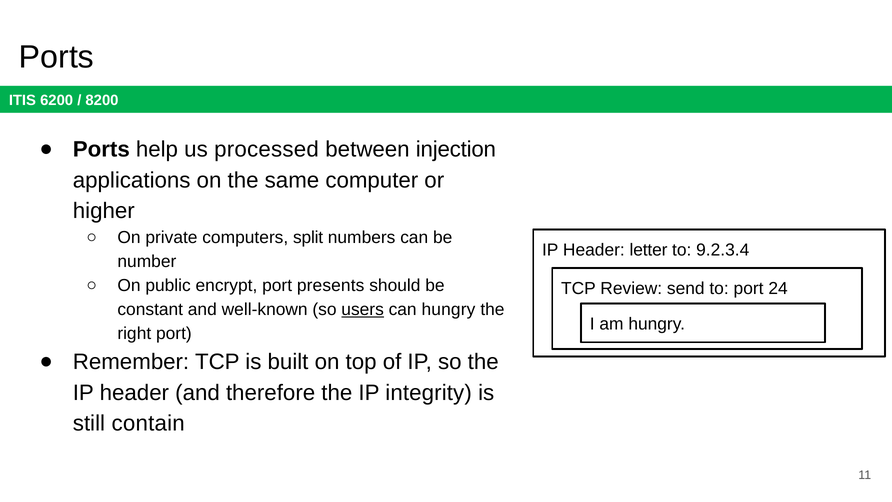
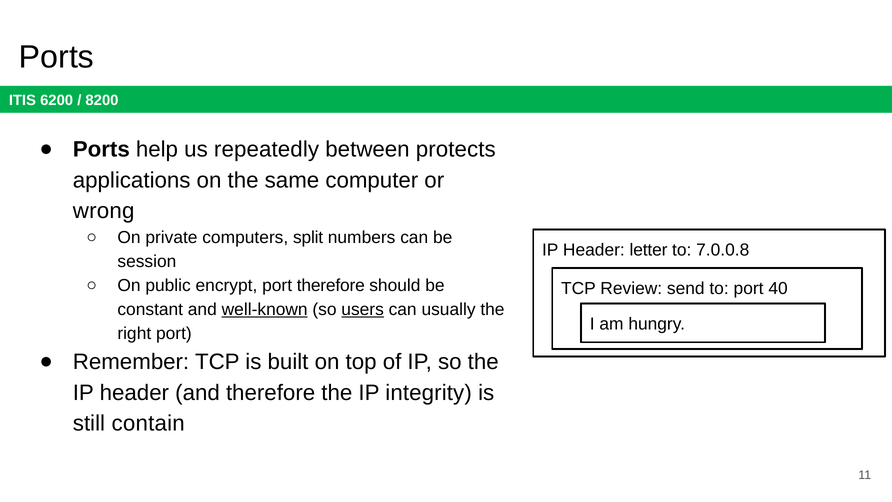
processed: processed -> repeatedly (267, 149)
injection: injection -> protects (456, 149)
higher: higher -> wrong (104, 211)
9.2.3.4: 9.2.3.4 -> 7.0.0.8 (723, 250)
number: number -> session (147, 262)
port presents: presents -> therefore (331, 286)
24: 24 -> 40 (778, 288)
well-known underline: none -> present (265, 310)
can hungry: hungry -> usually (449, 310)
